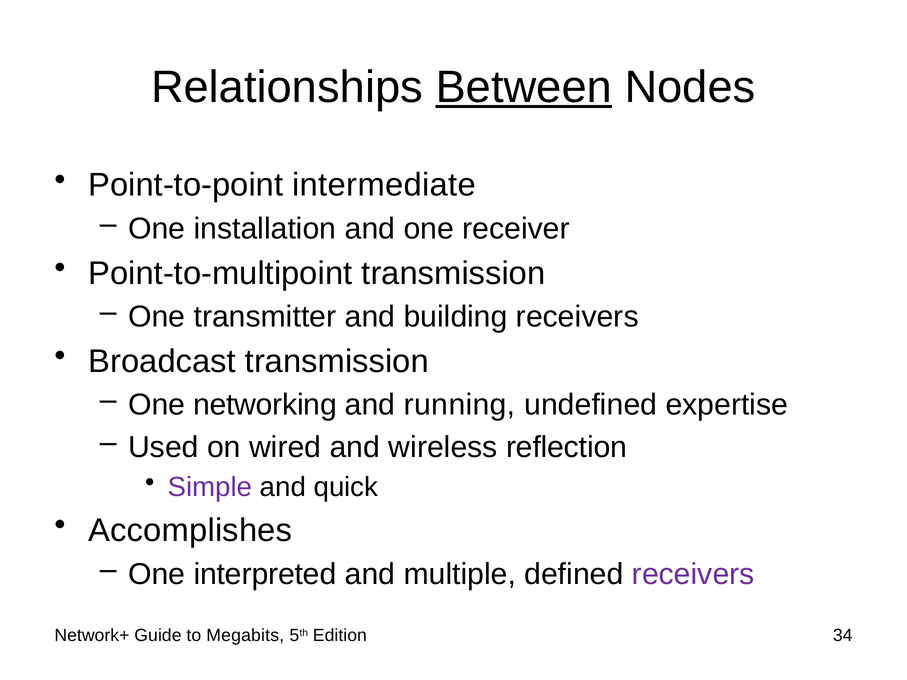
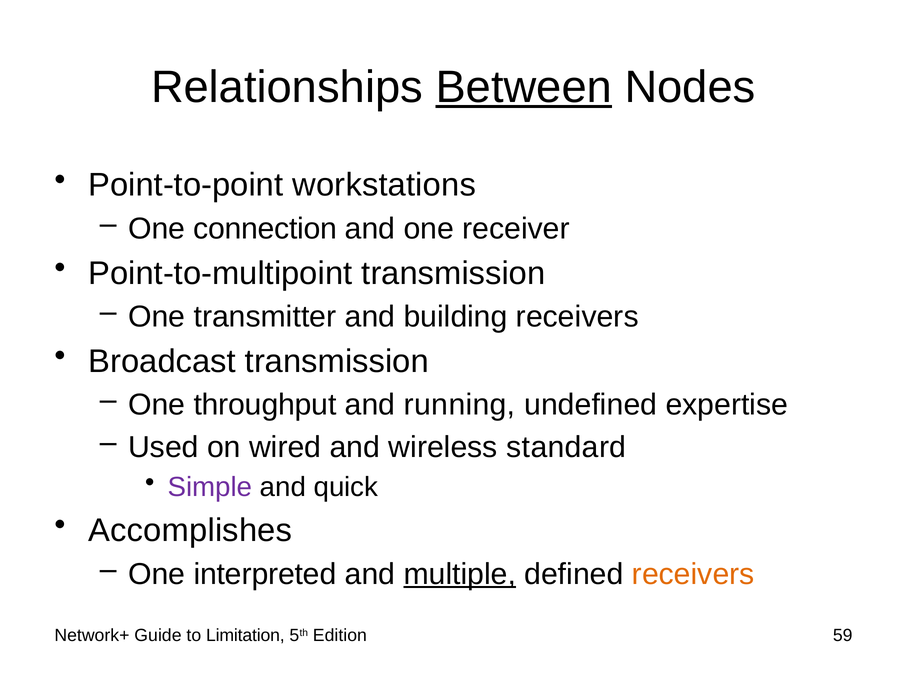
intermediate: intermediate -> workstations (384, 185)
installation: installation -> connection (265, 229)
networking: networking -> throughput (265, 405)
reflection: reflection -> standard (566, 447)
multiple underline: none -> present (460, 574)
receivers colour: purple -> orange (693, 574)
Megabits: Megabits -> Limitation (245, 636)
34: 34 -> 59 (843, 636)
